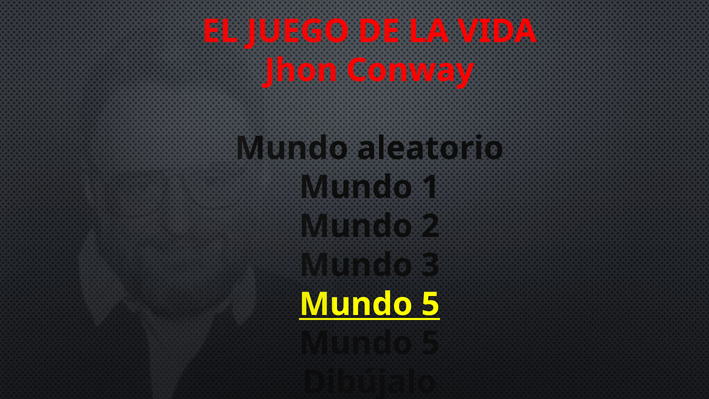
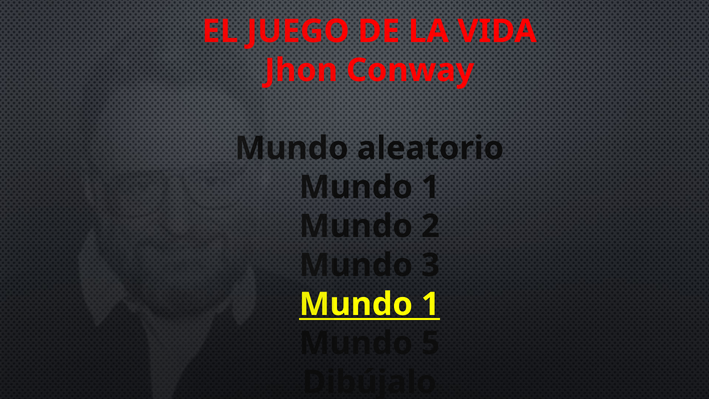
5: 5 -> 1 (430, 304)
